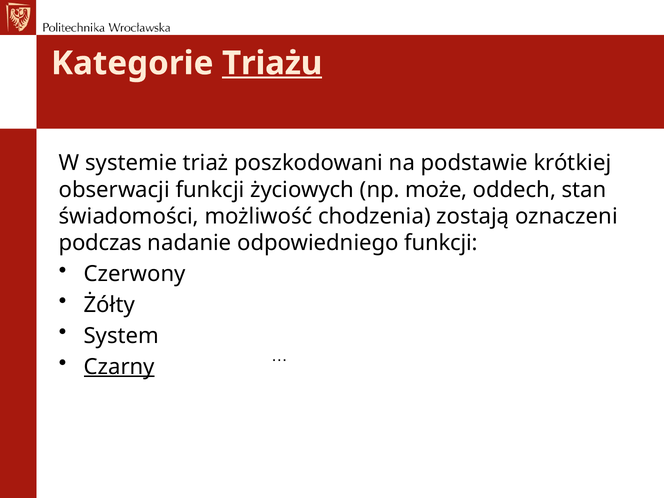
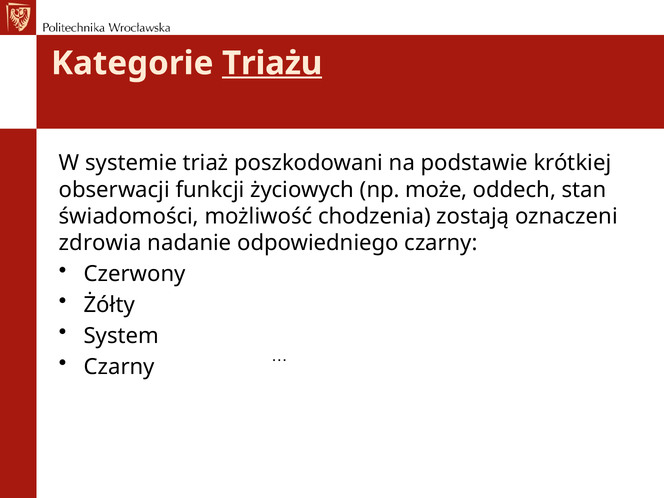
podczas: podczas -> zdrowia (100, 243)
odpowiedniego funkcji: funkcji -> czarny (441, 243)
Czarny underline: present -> none (119, 367)
